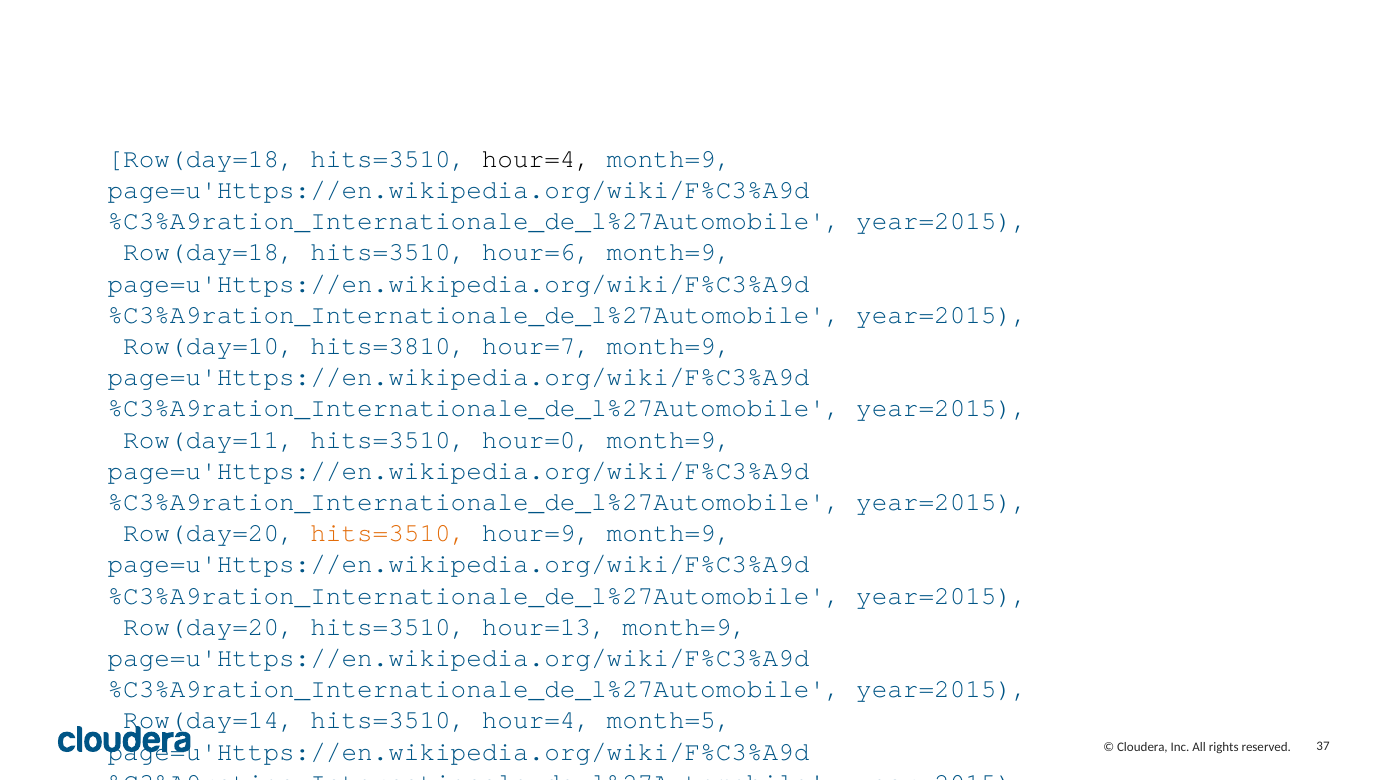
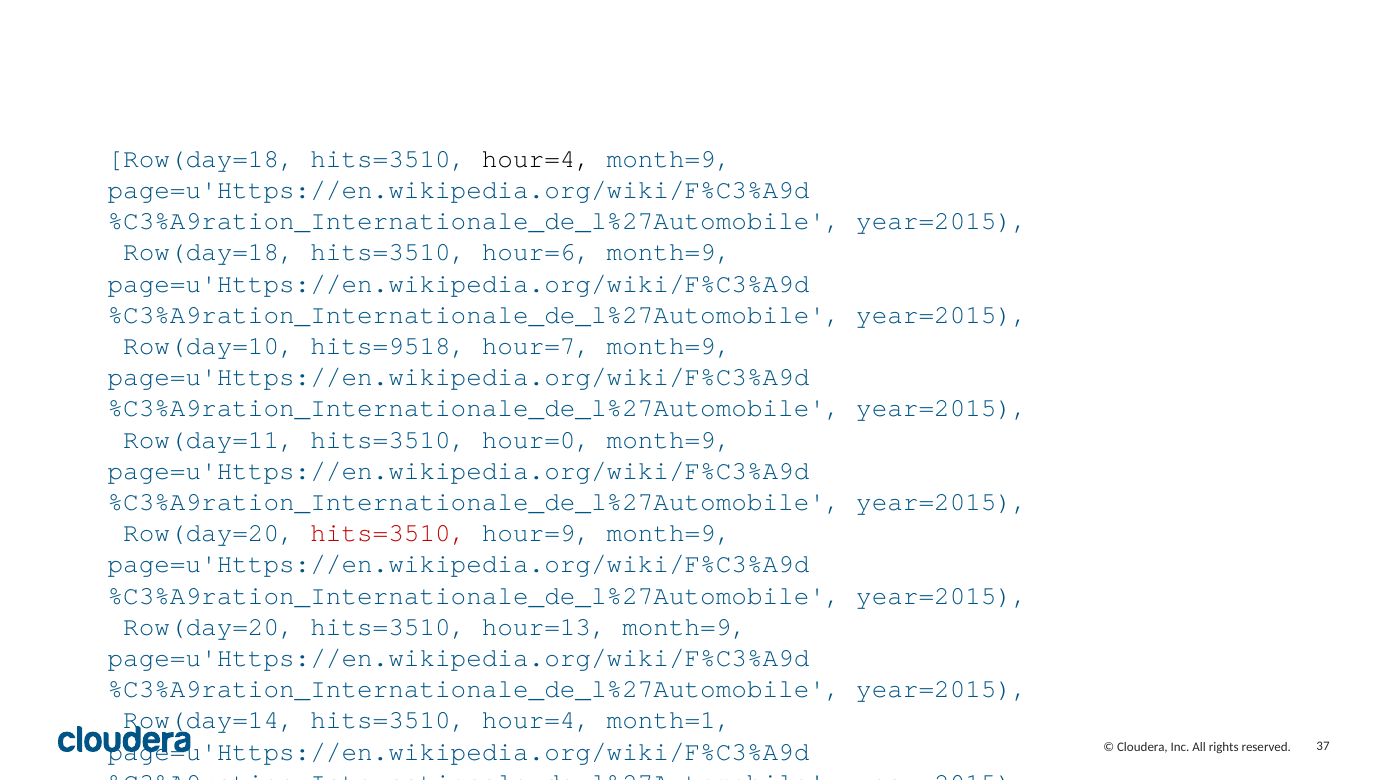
hits=3810: hits=3810 -> hits=9518 (388, 346)
hits=3510 colour: orange -> red (388, 533)
month=5: month=5 -> month=1 (669, 720)
